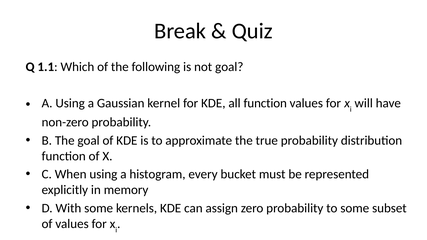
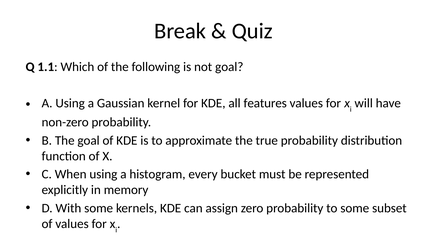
all function: function -> features (265, 103)
